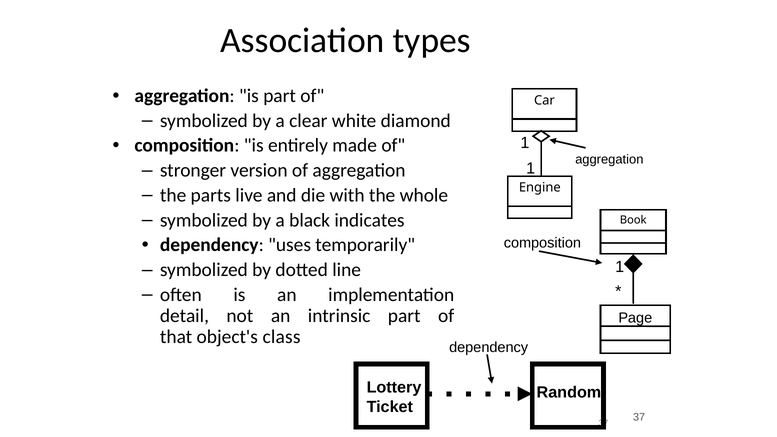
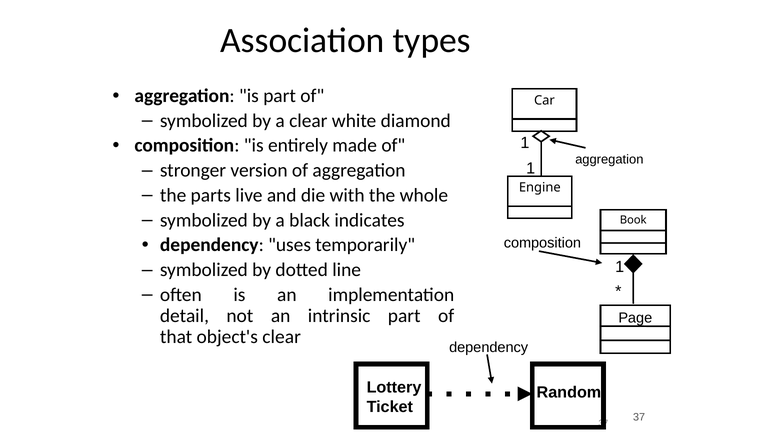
object's class: class -> clear (282, 337)
